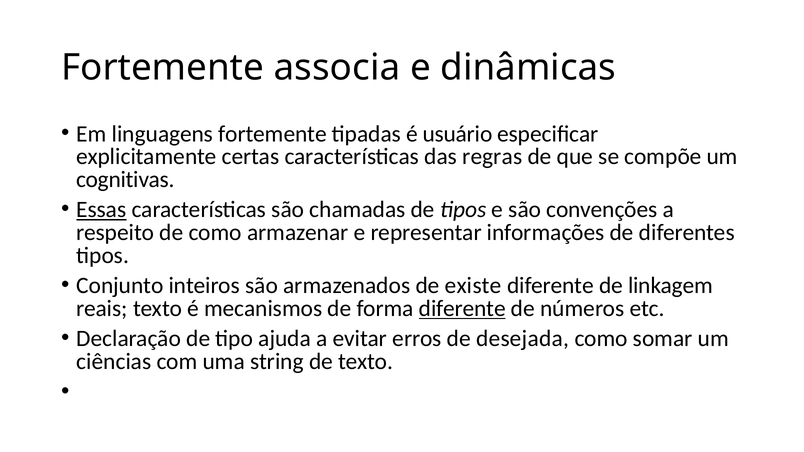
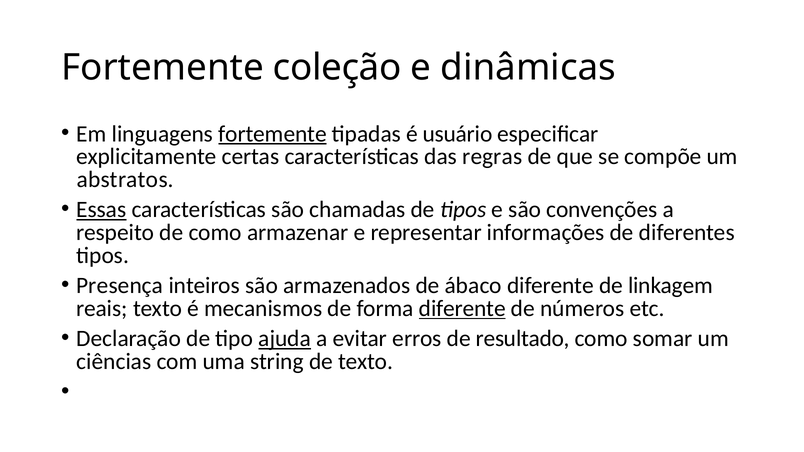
associa: associa -> coleção (337, 68)
fortemente underline: none -> present (273, 134)
cognitivas: cognitivas -> abstratos (125, 179)
Conjunto: Conjunto -> Presença (120, 286)
existe: existe -> ábaco (473, 286)
ajuda underline: none -> present (285, 339)
desejada: desejada -> resultado (523, 339)
